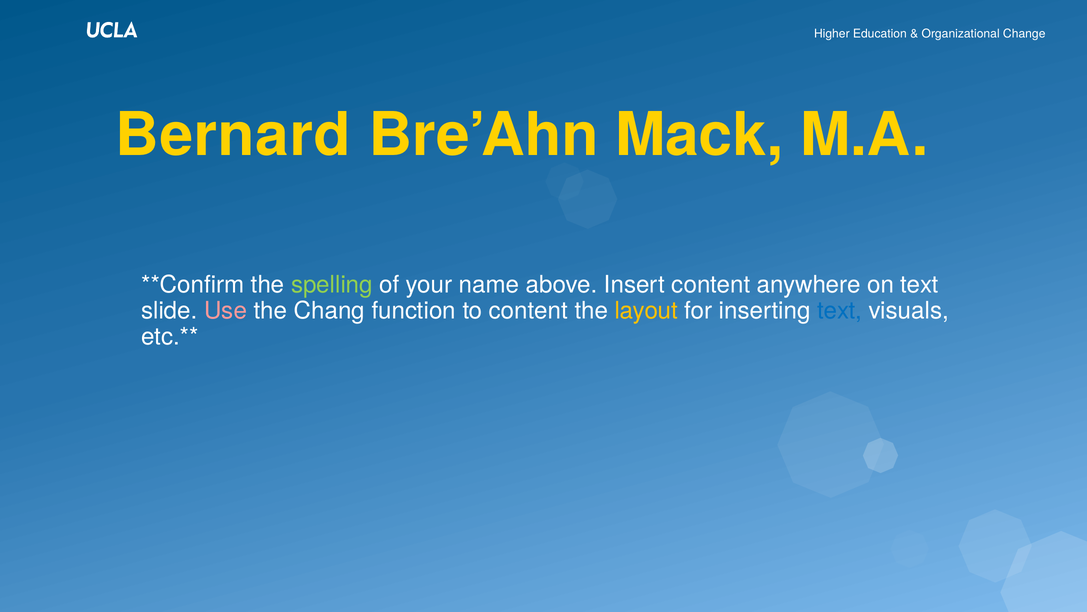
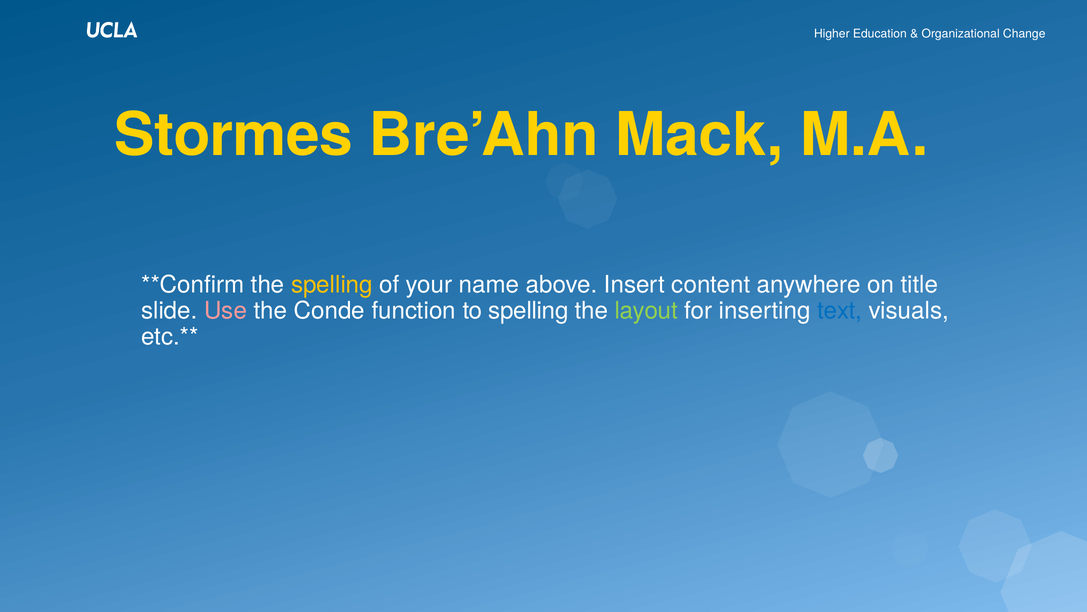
Bernard: Bernard -> Stormes (234, 135)
spelling colour: light green -> yellow (332, 285)
on text: text -> title (919, 285)
Chang: Chang -> Conde (329, 311)
to content: content -> spelling (529, 311)
layout colour: yellow -> light green (646, 311)
